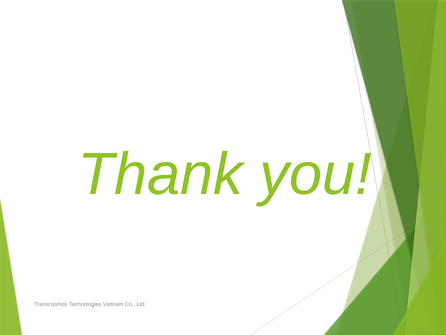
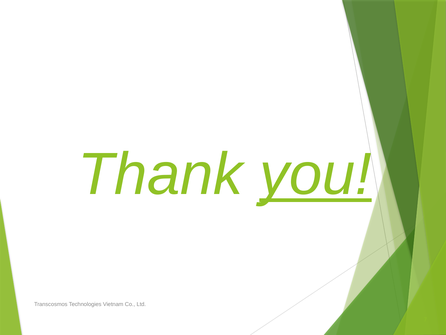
you underline: none -> present (316, 174)
